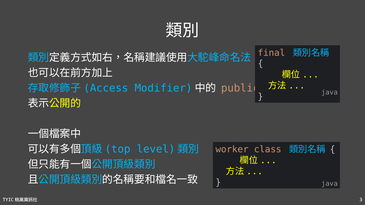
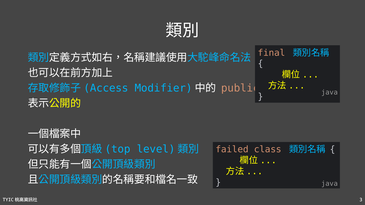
worker: worker -> failed (232, 150)
